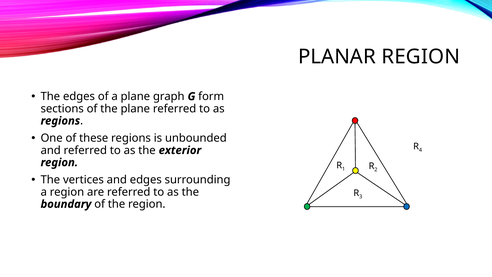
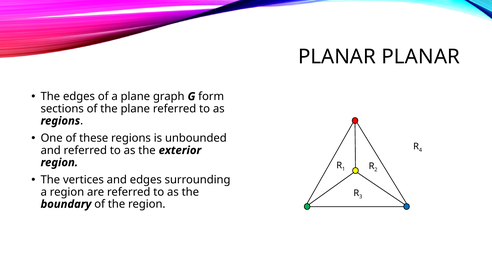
PLANAR REGION: REGION -> PLANAR (421, 57)
